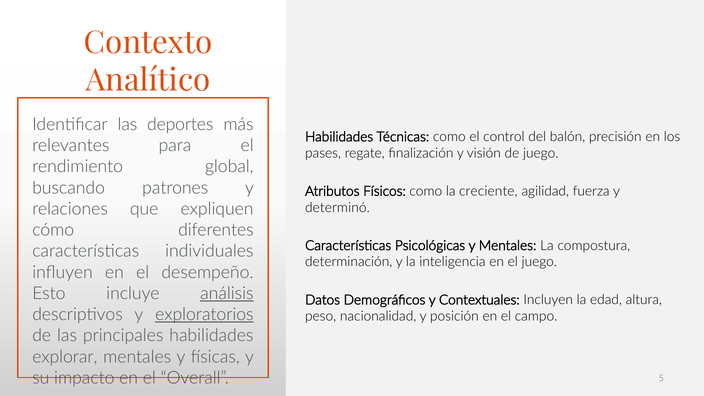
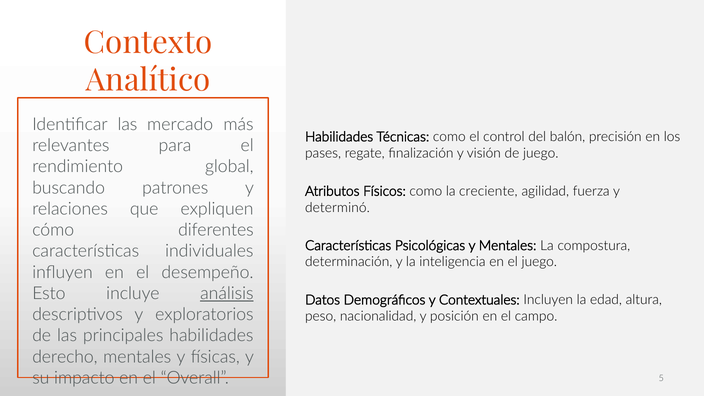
deportes: deportes -> mercado (180, 124)
exploratorios underline: present -> none (204, 315)
explorar: explorar -> derecho (65, 357)
